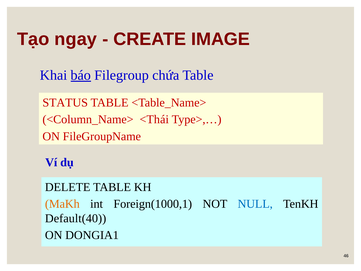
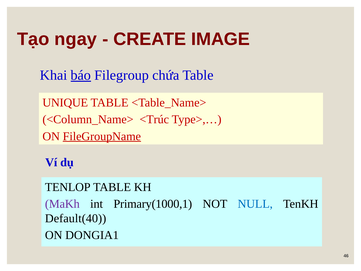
STATUS: STATUS -> UNIQUE (65, 102)
<Thái: <Thái -> <Trúc (154, 119)
FileGroupName underline: none -> present (102, 136)
DELETE: DELETE -> TENLOP (68, 187)
MaKh colour: orange -> purple (62, 204)
Foreign(1000,1: Foreign(1000,1 -> Primary(1000,1 (153, 204)
